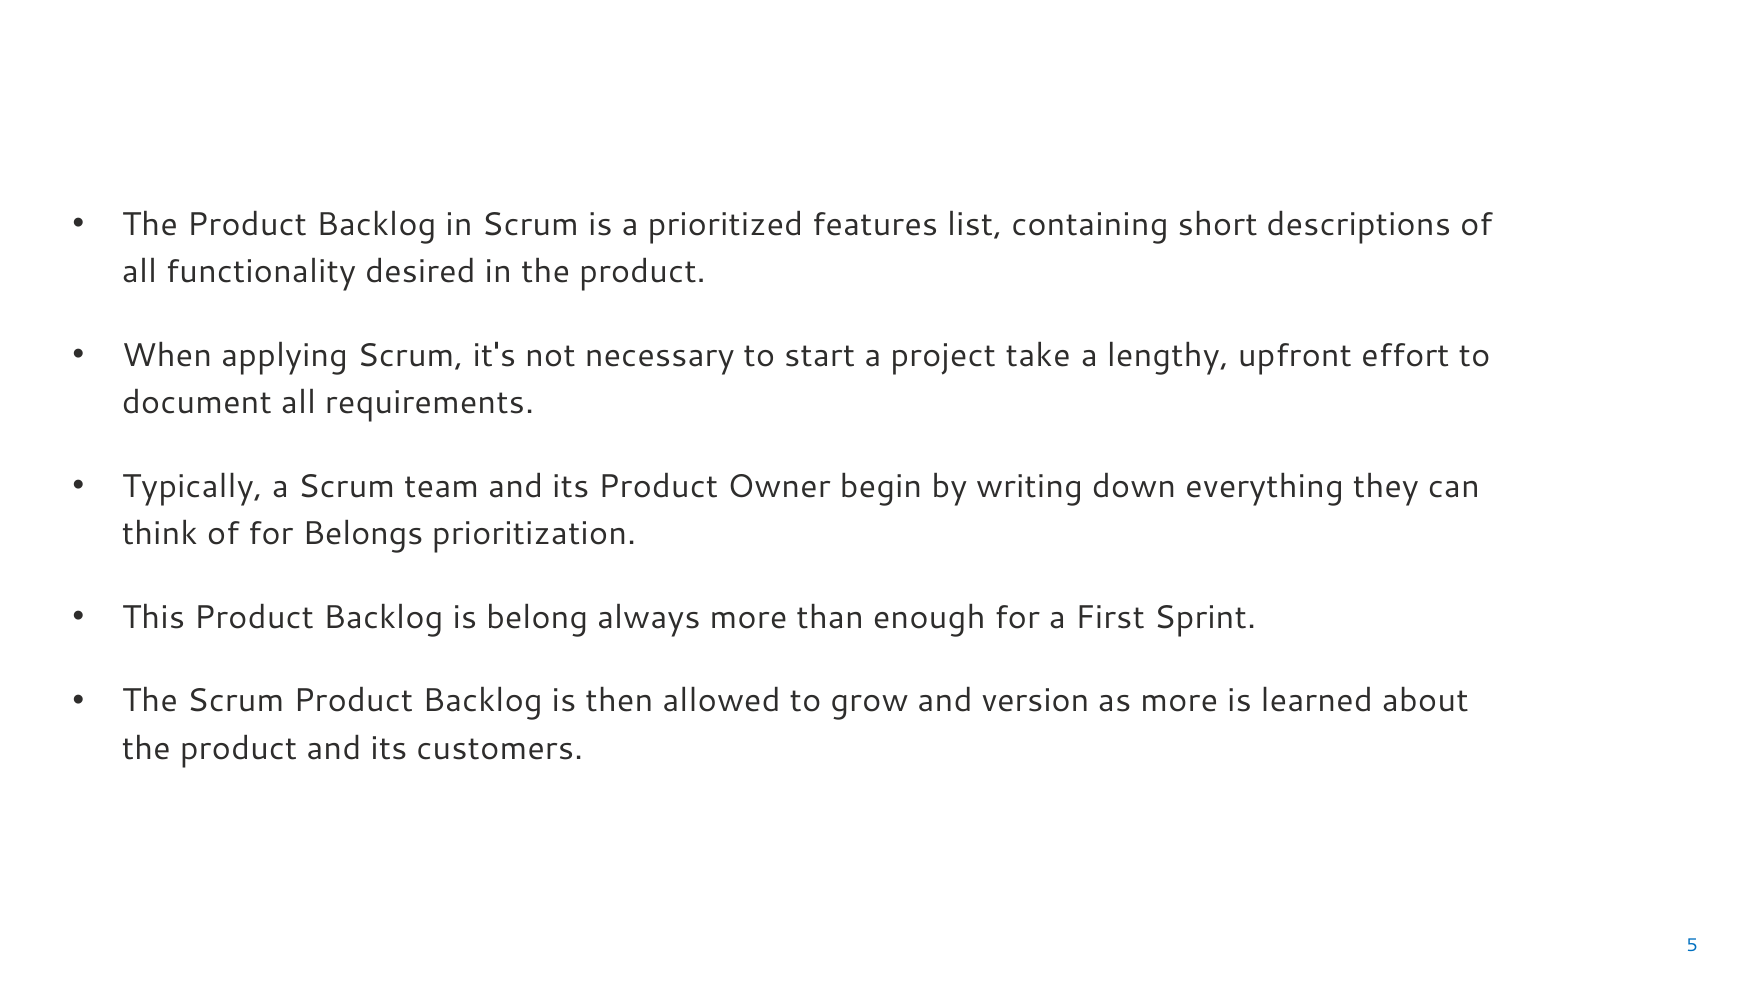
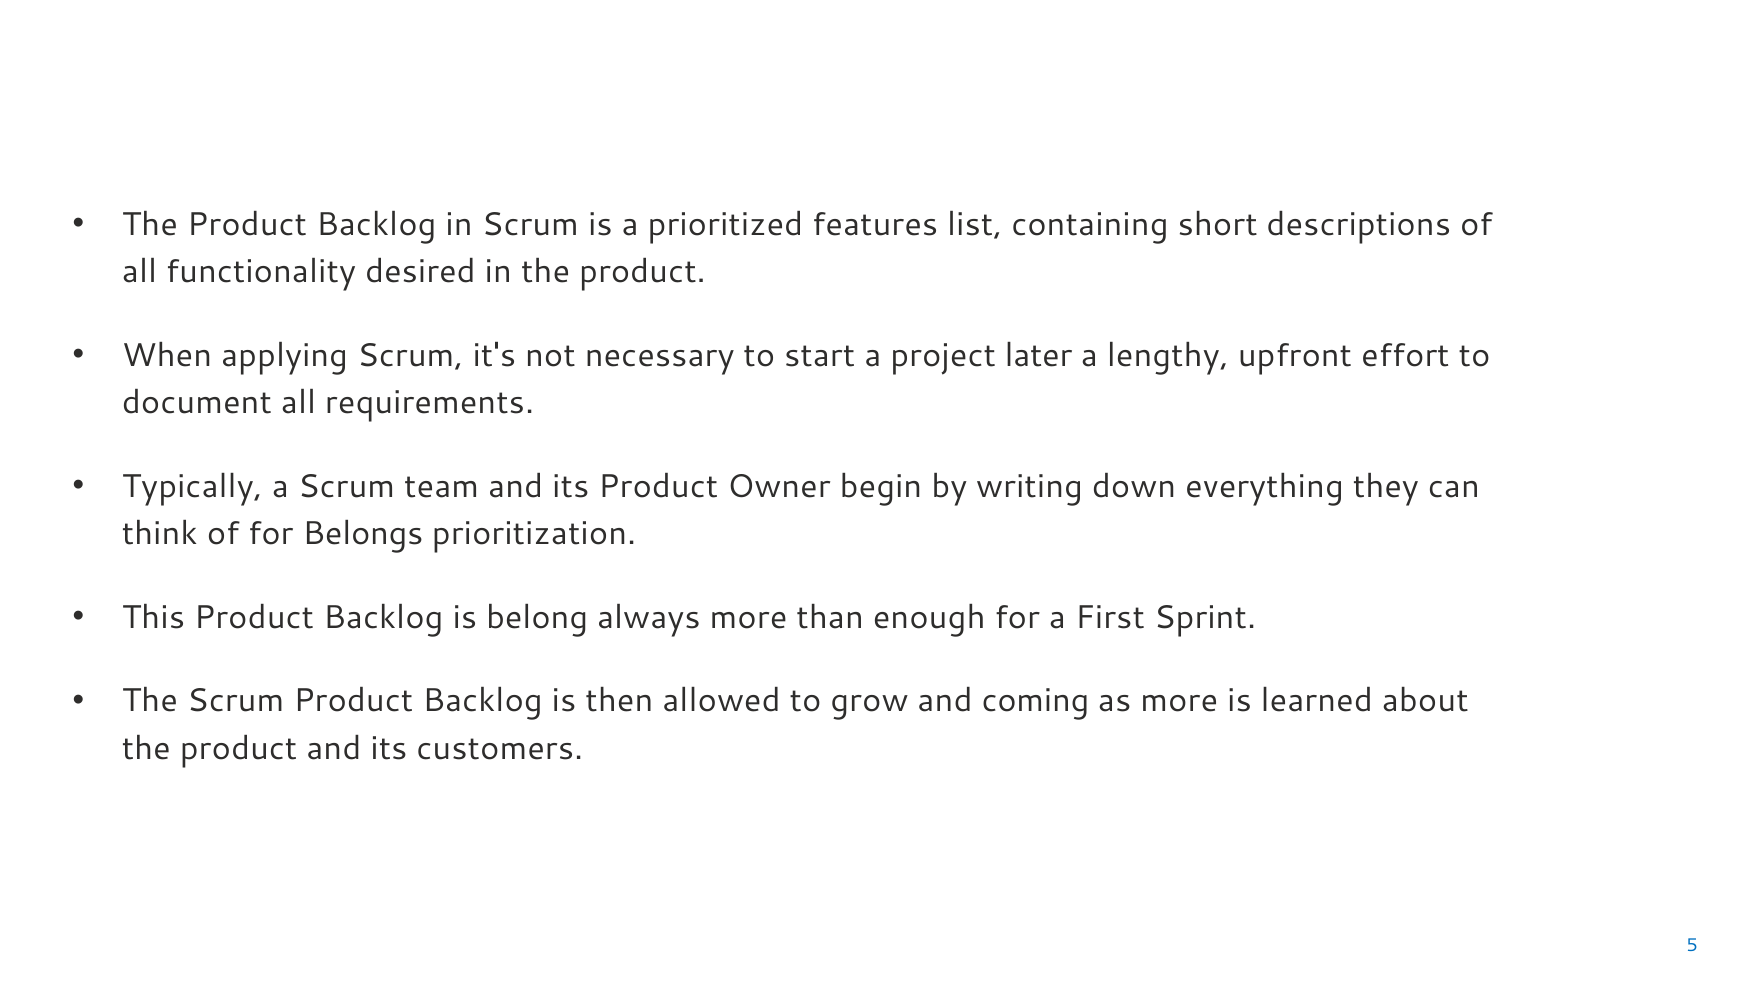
take: take -> later (1039, 355)
version: version -> coming (1036, 701)
